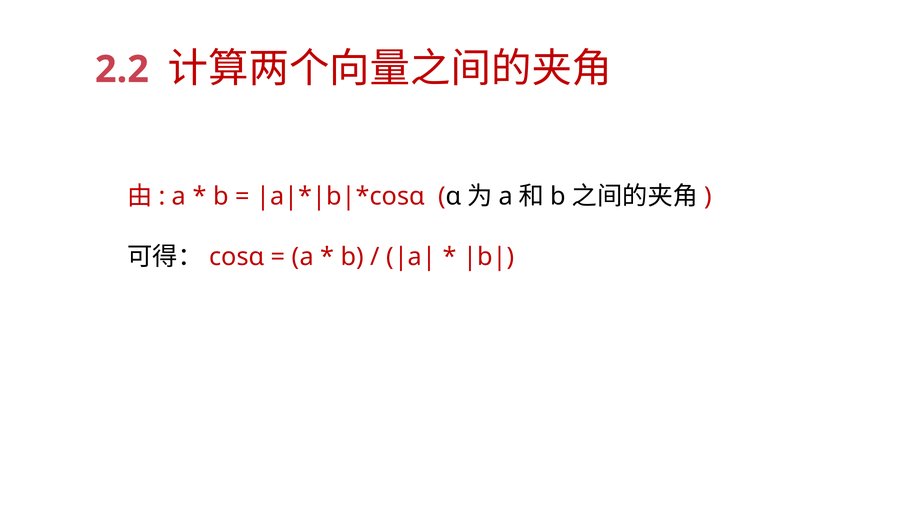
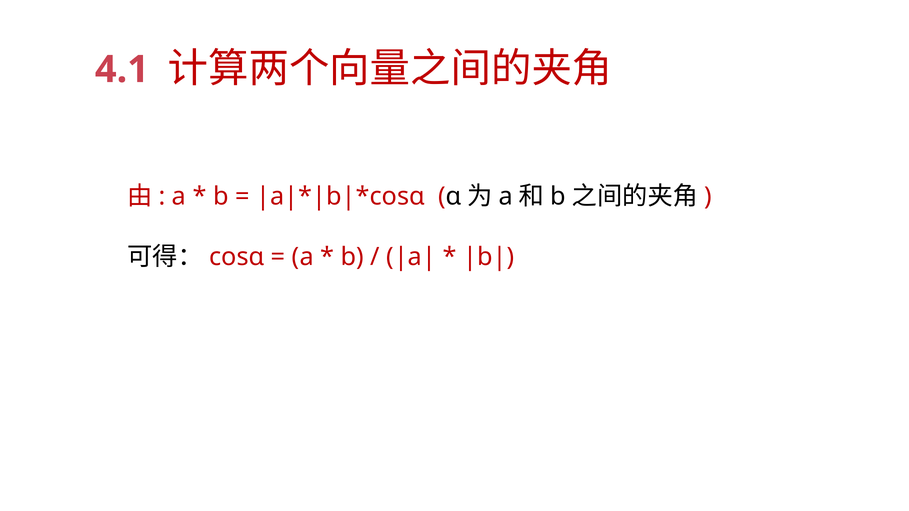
2.2: 2.2 -> 4.1 (122, 70)
